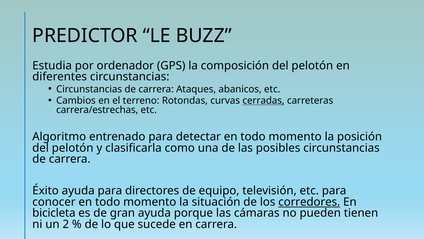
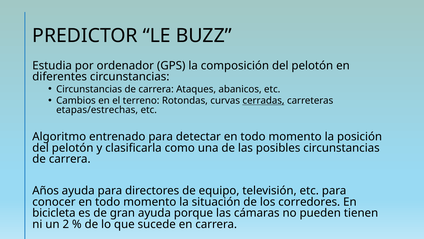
carrera/estrechas: carrera/estrechas -> etapas/estrechas (97, 110)
Éxito: Éxito -> Años (46, 190)
corredores underline: present -> none (309, 201)
